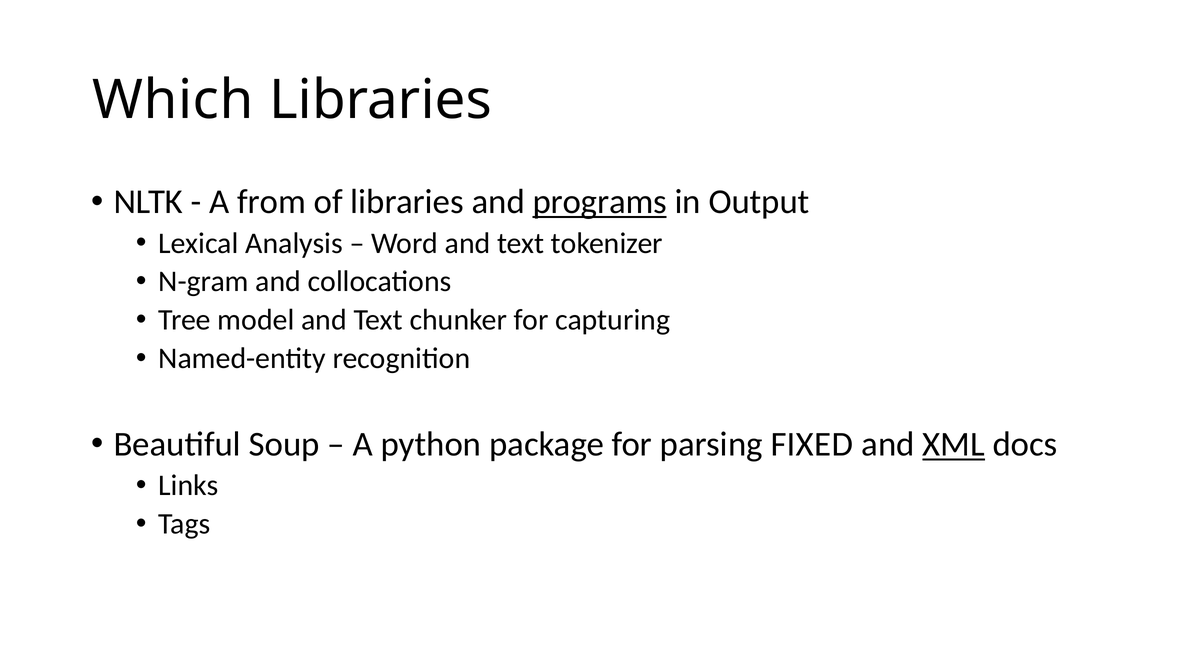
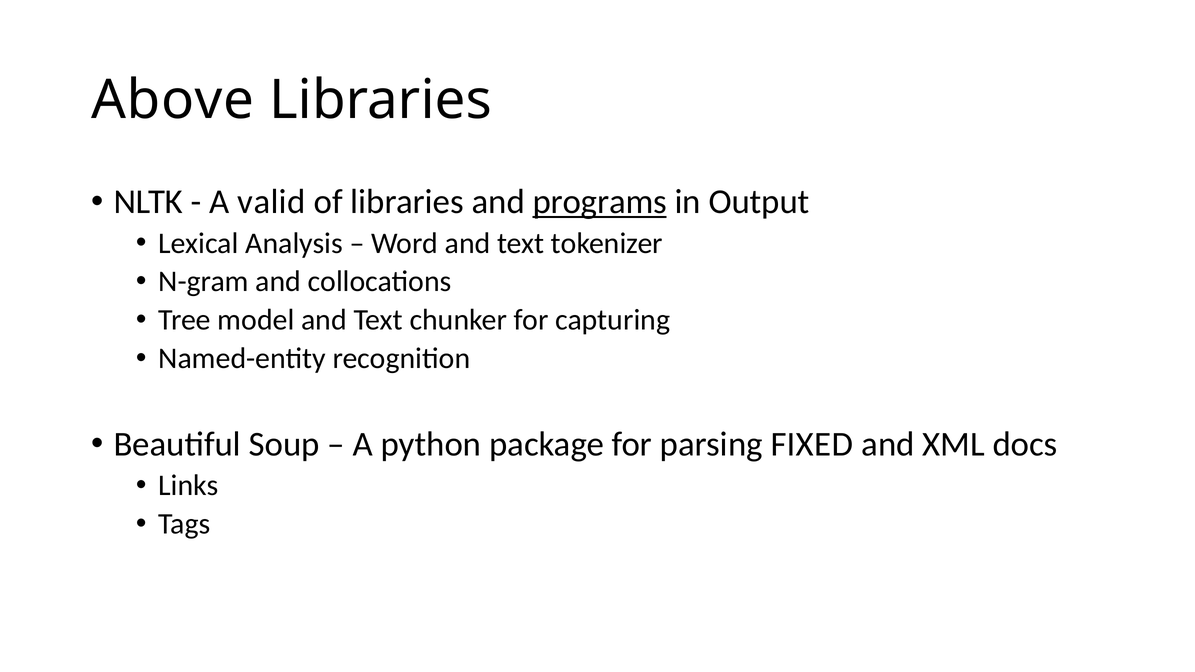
Which: Which -> Above (173, 100)
from: from -> valid (271, 202)
XML underline: present -> none (954, 444)
